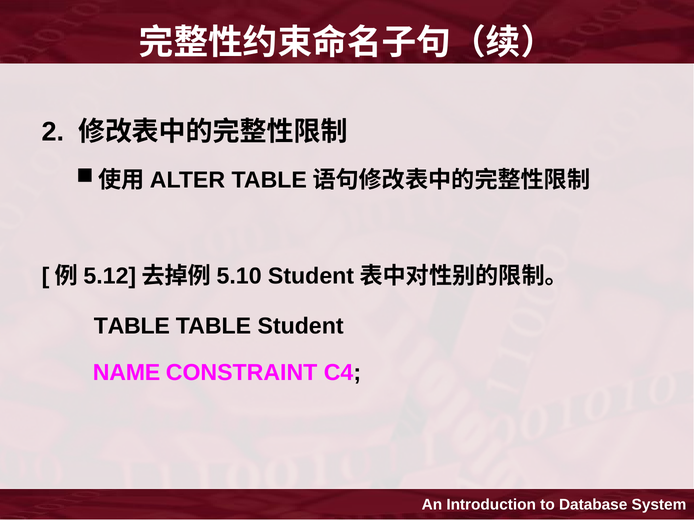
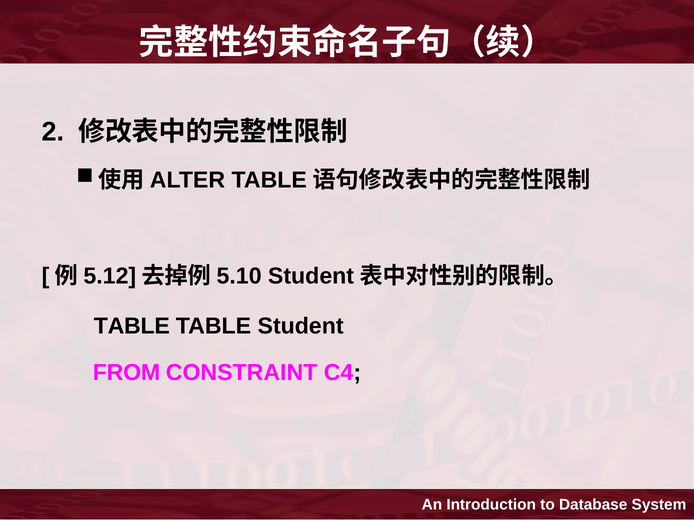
NAME: NAME -> FROM (127, 373)
